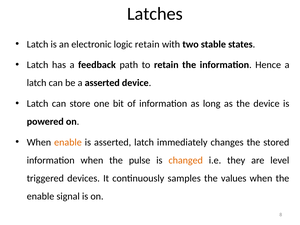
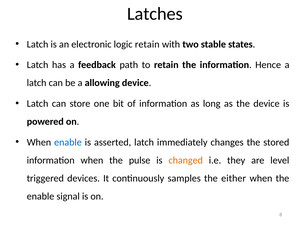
a asserted: asserted -> allowing (102, 83)
enable colour: orange -> blue (68, 142)
values: values -> either (234, 178)
